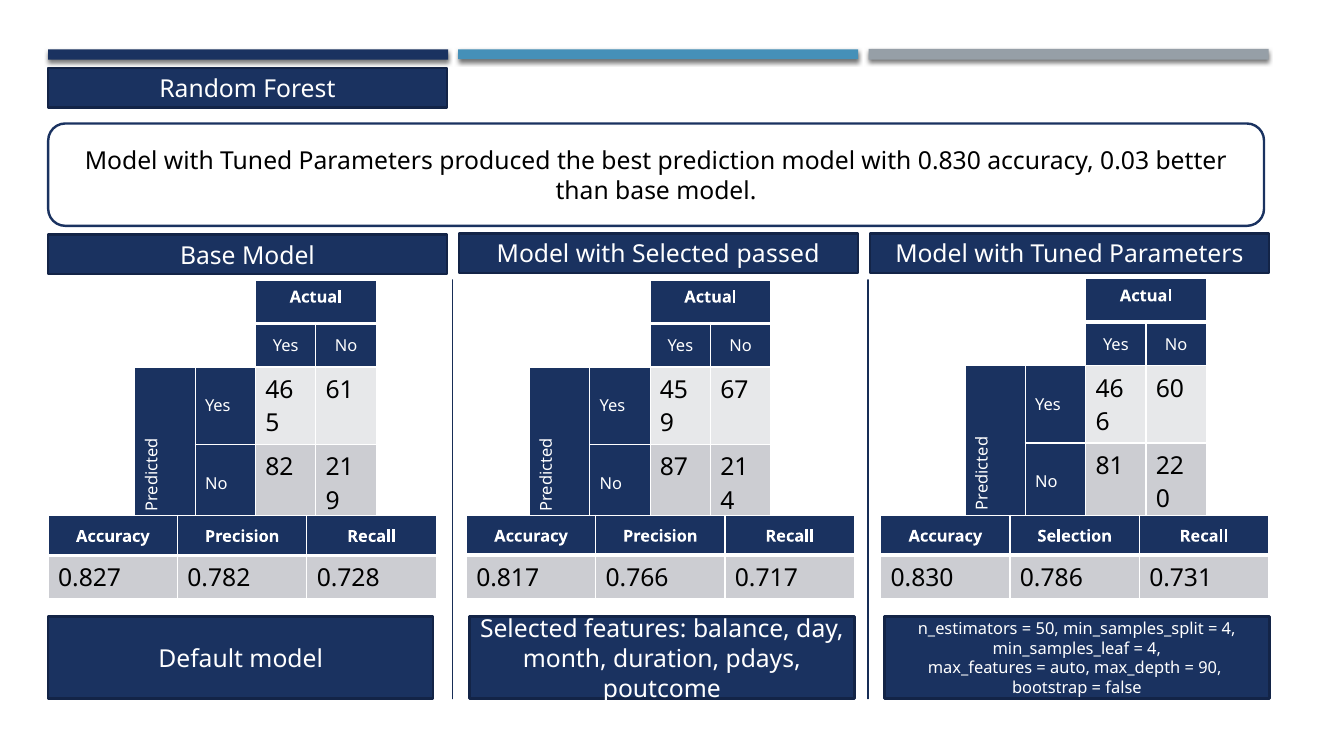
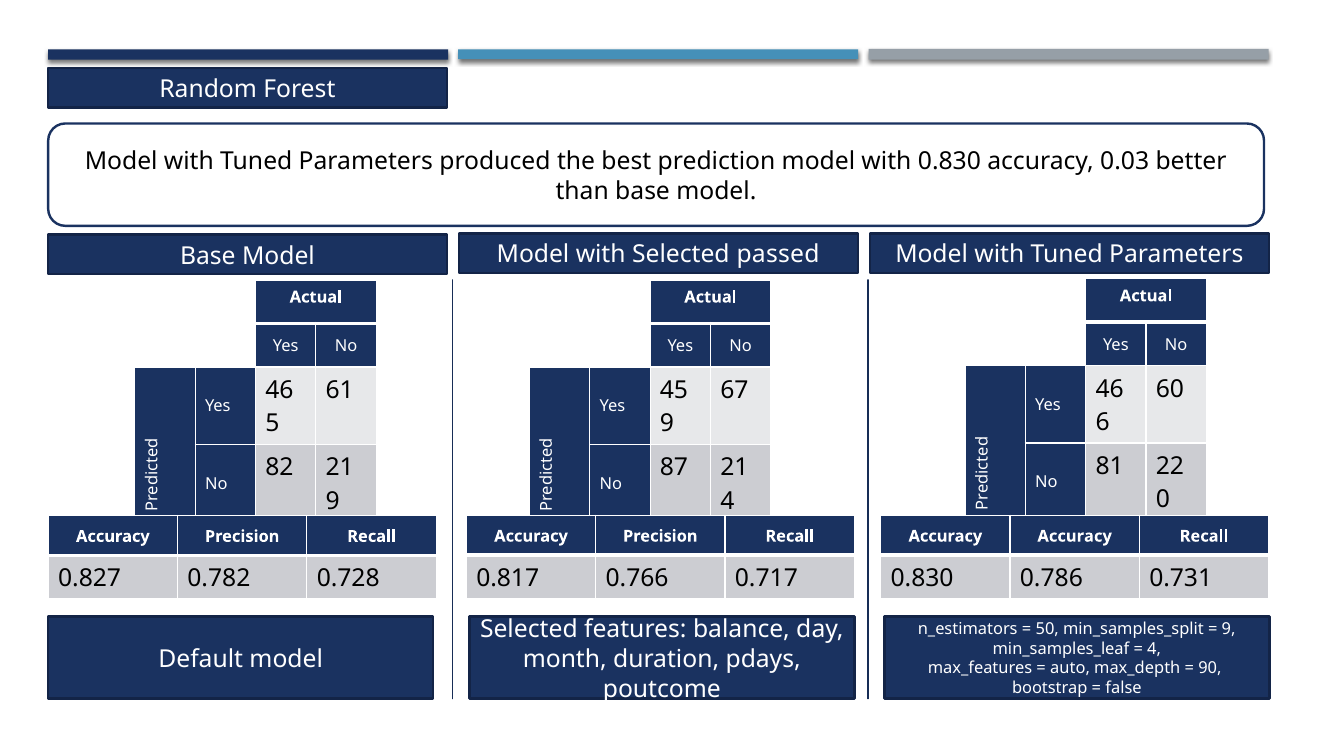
Accuracy Selection: Selection -> Accuracy (1075, 536)
4: 4 -> 9 (1229, 629)
